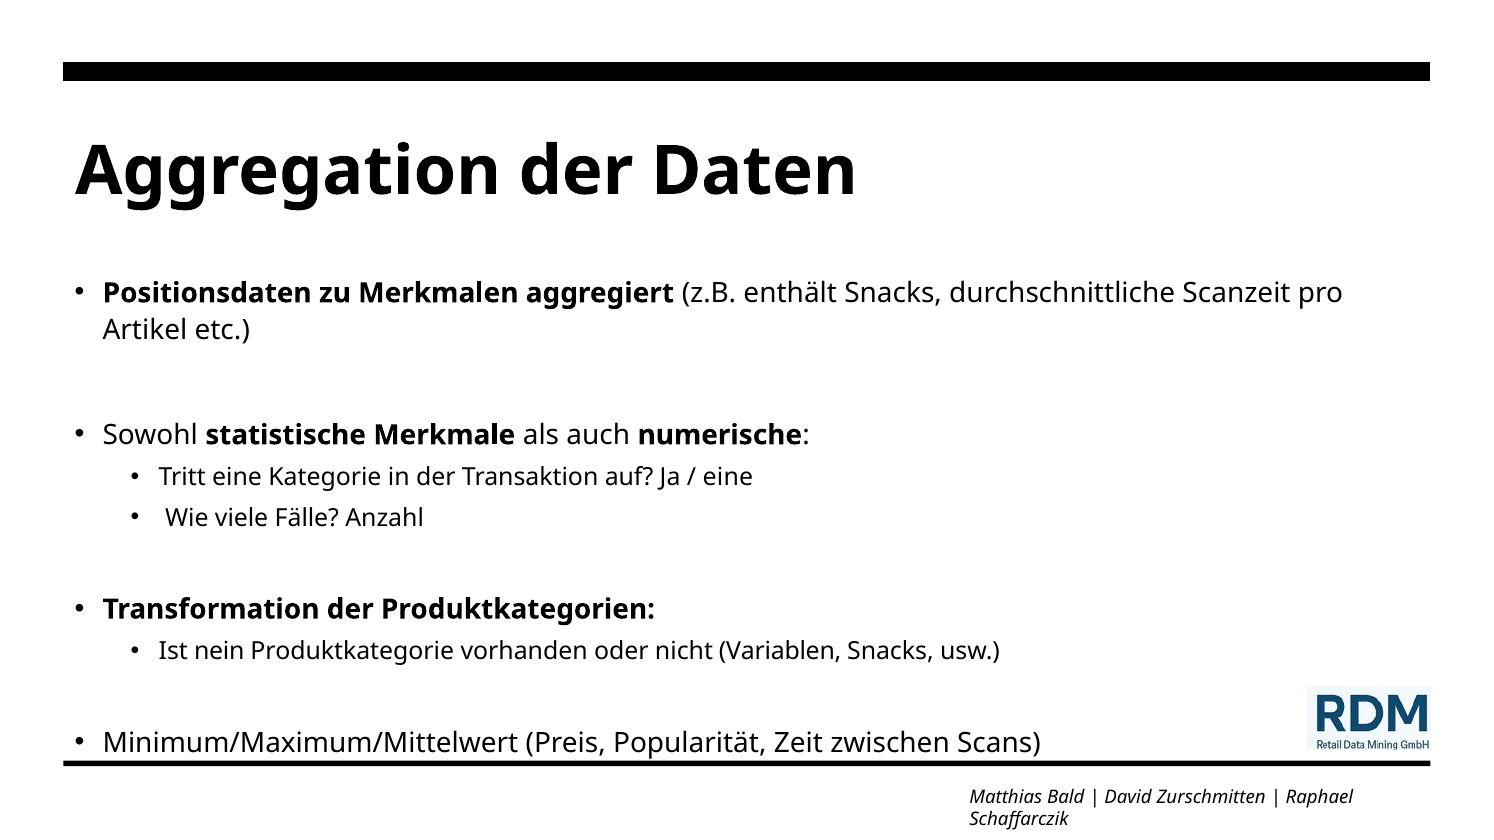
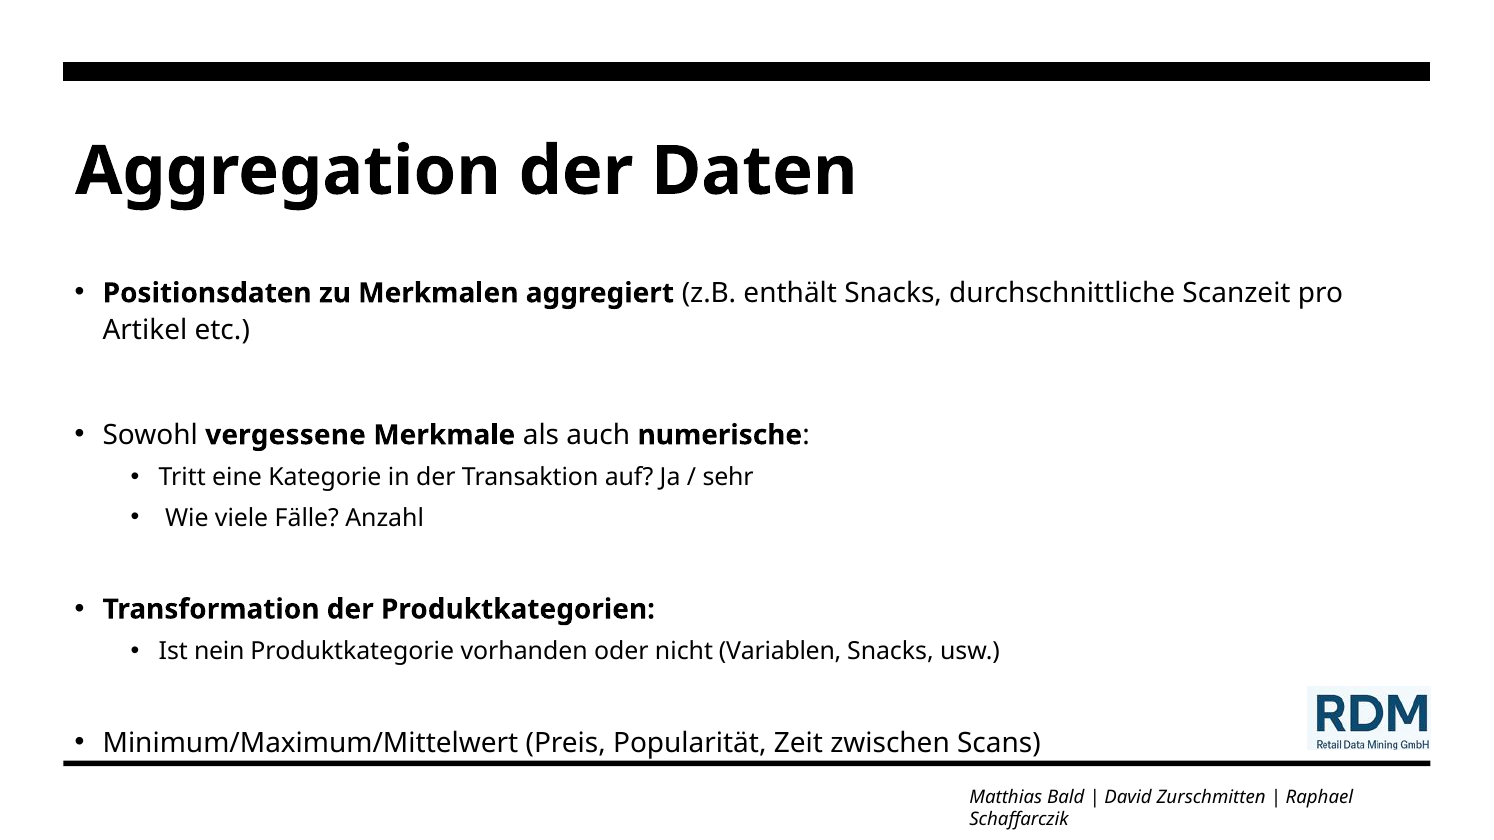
statistische: statistische -> vergessene (286, 435)
eine: eine -> sehr (728, 477)
